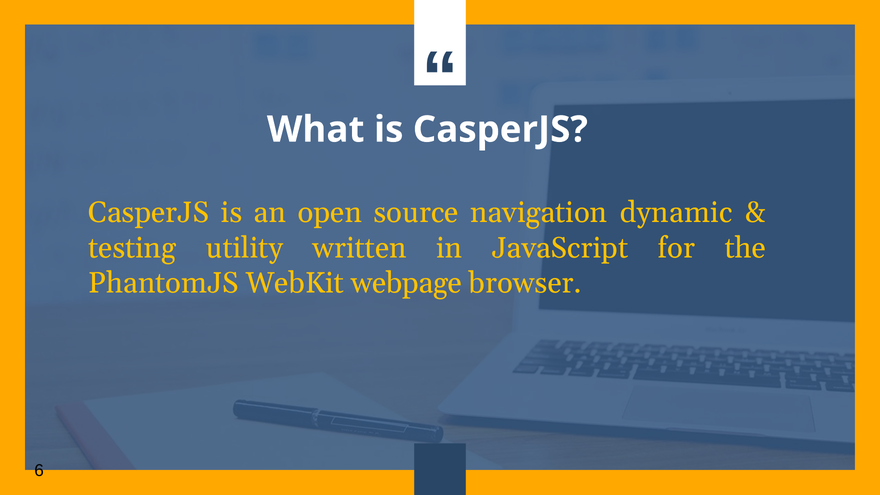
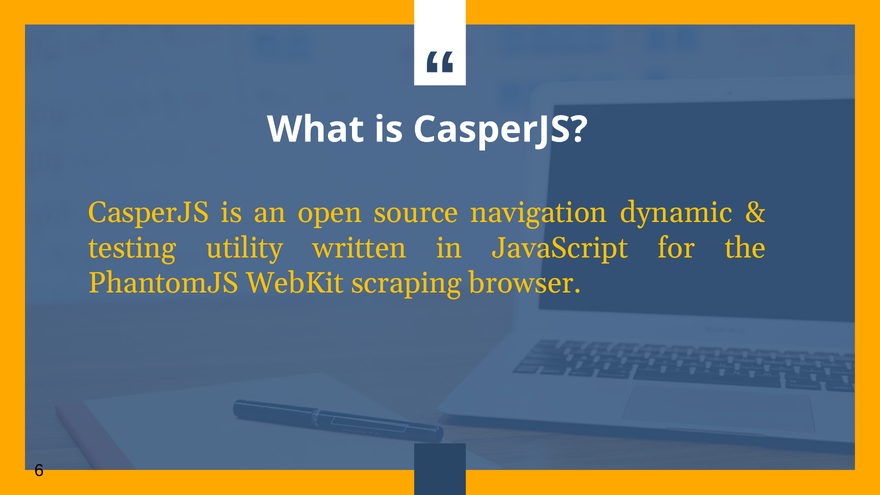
webpage: webpage -> scraping (406, 283)
